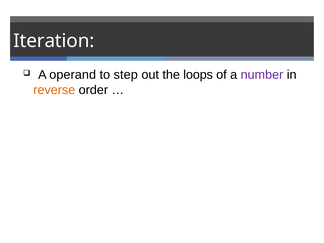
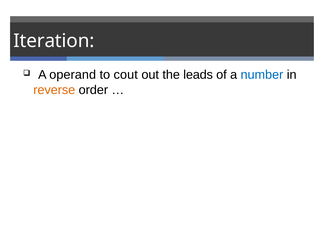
step: step -> cout (126, 75)
loops: loops -> leads (198, 75)
number colour: purple -> blue (262, 75)
